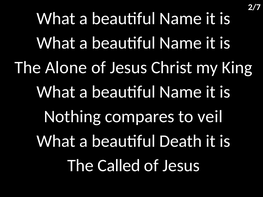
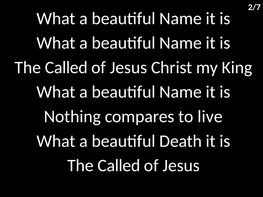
Alone: Alone -> Called (66, 68)
veil: veil -> live (210, 117)
